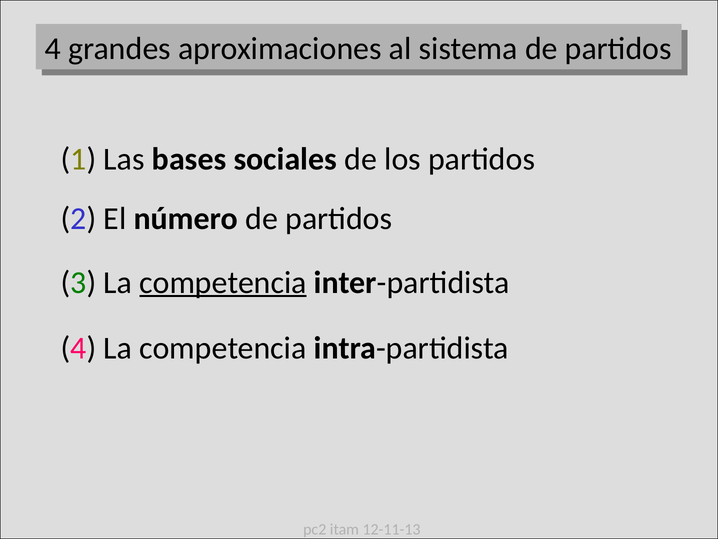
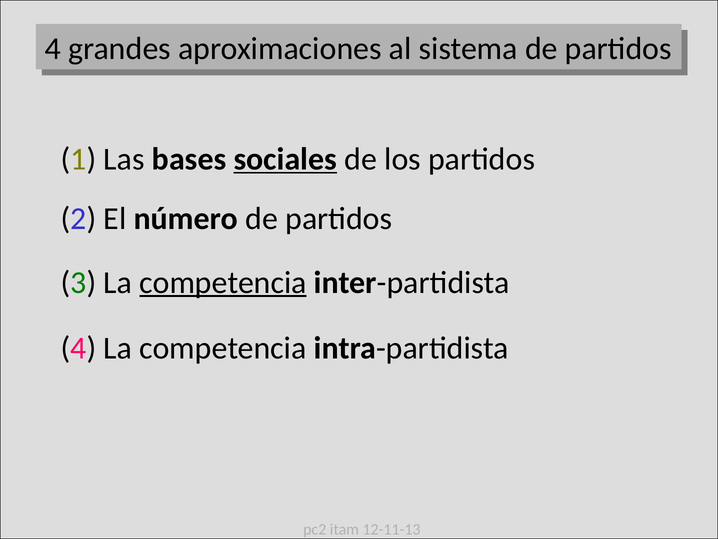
sociales underline: none -> present (285, 159)
